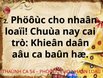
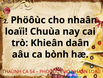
baûn: baûn -> bònh (57, 54)
